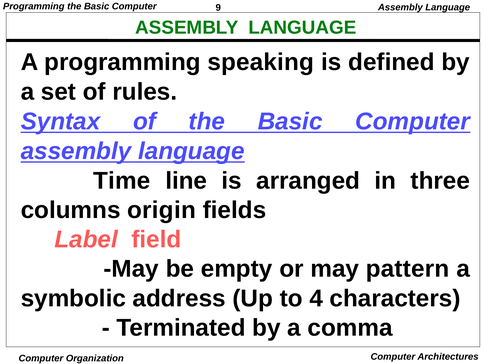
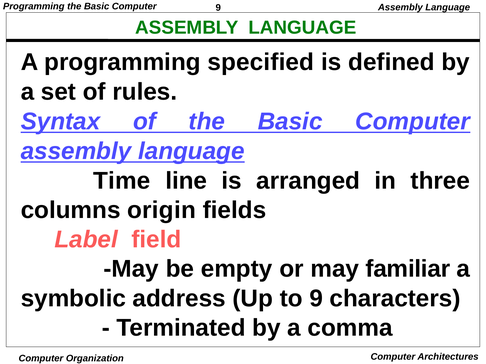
speaking: speaking -> specified (261, 62)
pattern: pattern -> familiar (408, 269)
to 4: 4 -> 9 (316, 299)
